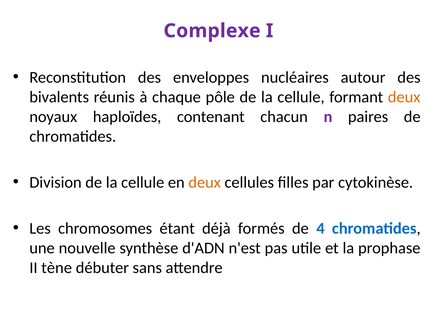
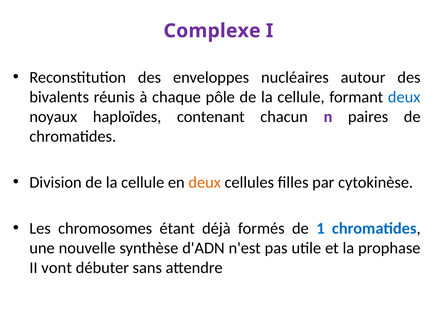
deux colour: orange -> blue (404, 97)
4: 4 -> 1 (321, 228)
tène: tène -> vont (57, 268)
